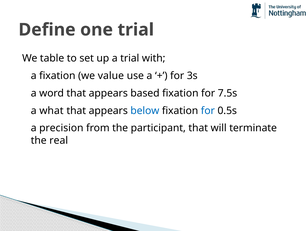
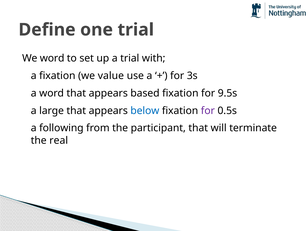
We table: table -> word (52, 58)
7.5s: 7.5s -> 9.5s (227, 93)
what: what -> large (52, 111)
for colour: blue -> purple (208, 111)
precision: precision -> following (61, 128)
